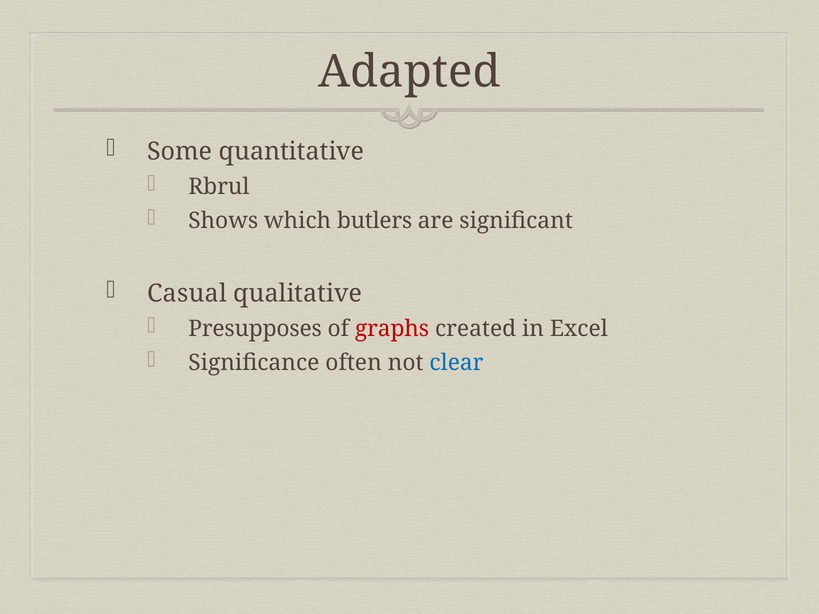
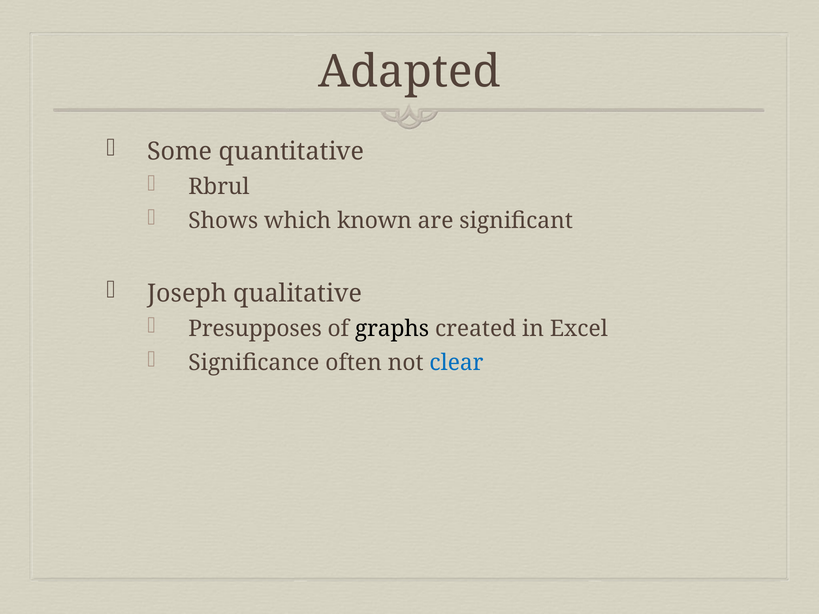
butlers: butlers -> known (375, 221)
Casual: Casual -> Joseph (187, 294)
graphs colour: red -> black (392, 329)
